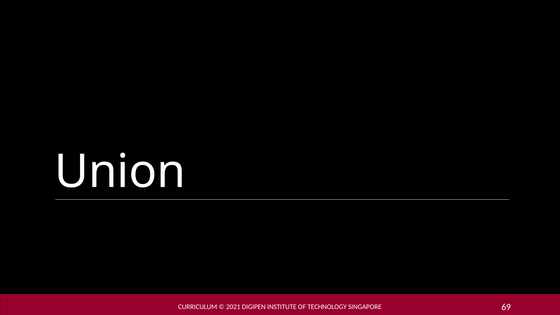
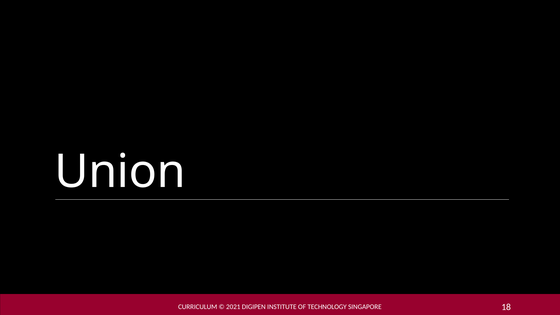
69: 69 -> 18 (506, 307)
